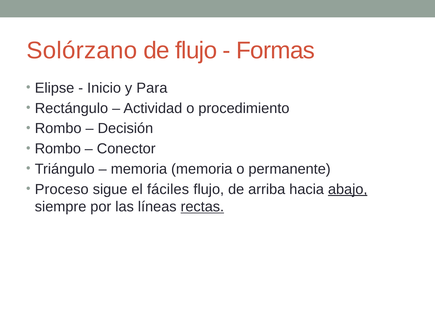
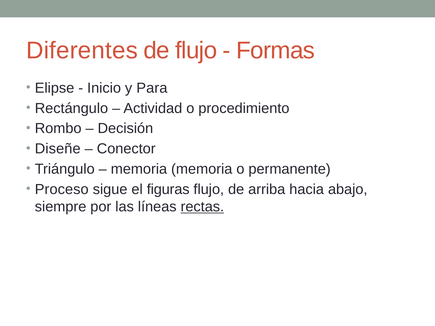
Solórzano: Solórzano -> Diferentes (82, 51)
Rombo: Rombo -> Diseñe (58, 149)
fáciles: fáciles -> figuras (168, 189)
abajo underline: present -> none (348, 189)
